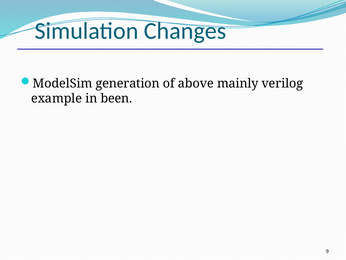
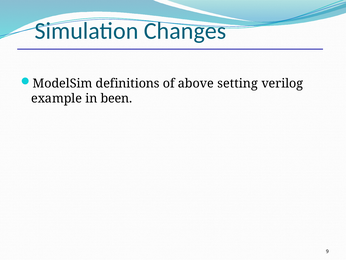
generation: generation -> definitions (128, 83)
mainly: mainly -> setting (238, 83)
